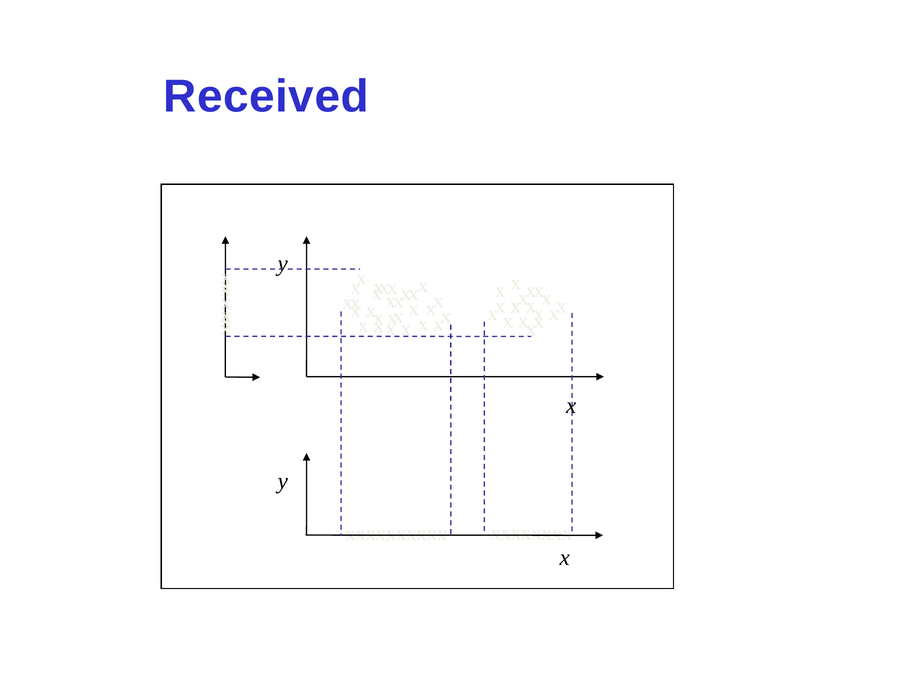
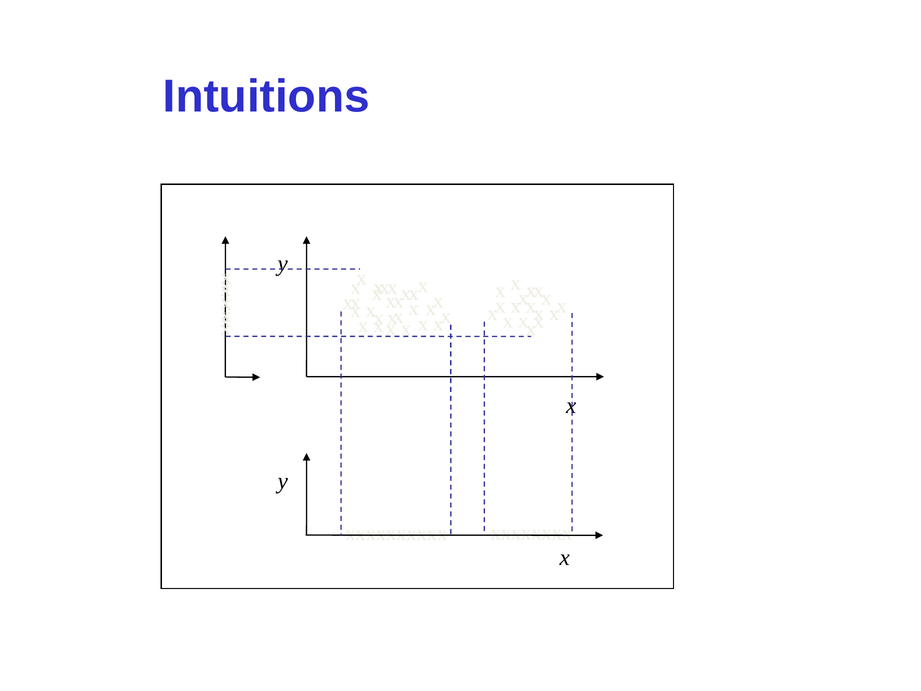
Received: Received -> Intuitions (266, 96)
